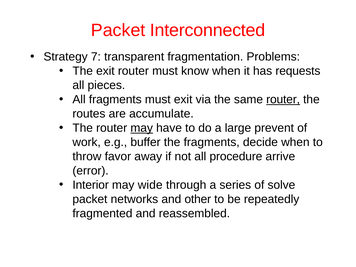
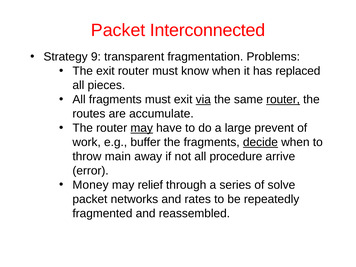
7: 7 -> 9 (96, 57)
requests: requests -> replaced (298, 71)
via underline: none -> present (203, 100)
decide underline: none -> present (260, 142)
favor: favor -> main (118, 157)
Interior: Interior -> Money (91, 185)
wide: wide -> relief (150, 185)
other: other -> rates (198, 199)
